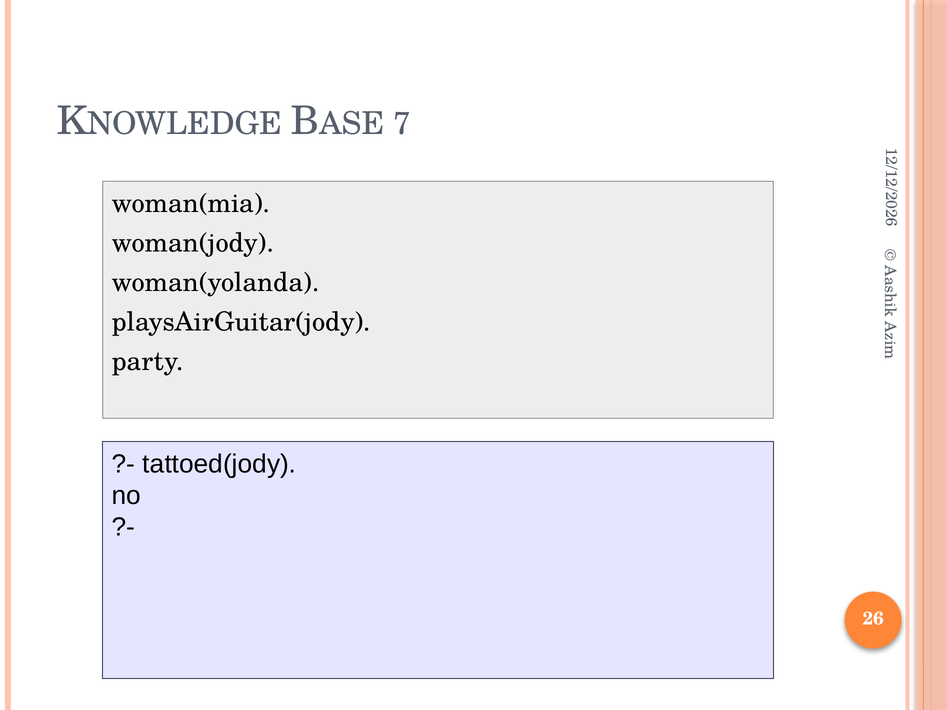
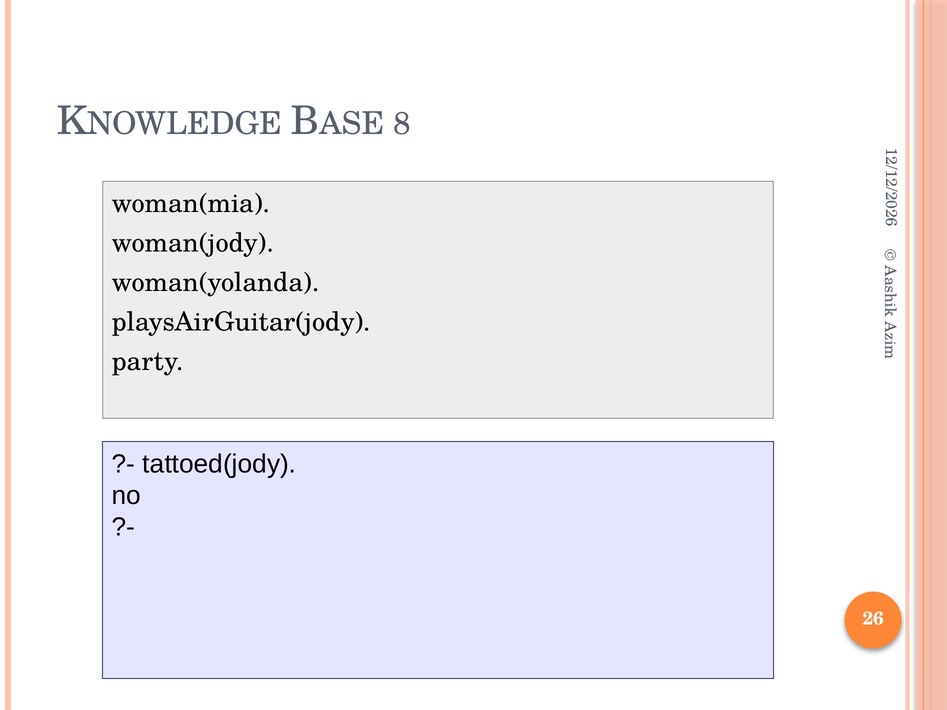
7: 7 -> 8 (402, 124)
